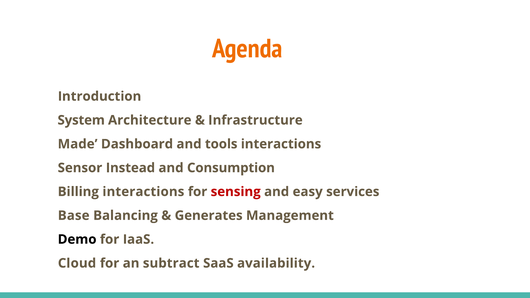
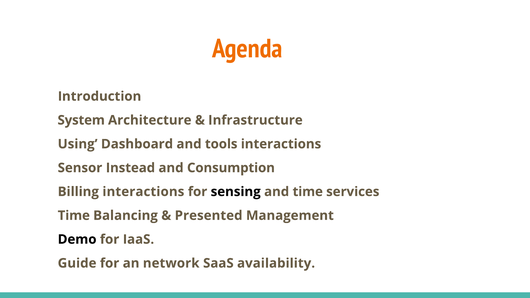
Made: Made -> Using (78, 144)
sensing colour: red -> black (236, 192)
and easy: easy -> time (308, 192)
Base: Base -> Time (74, 216)
Generates: Generates -> Presented (209, 216)
Cloud: Cloud -> Guide (77, 263)
subtract: subtract -> network (171, 263)
